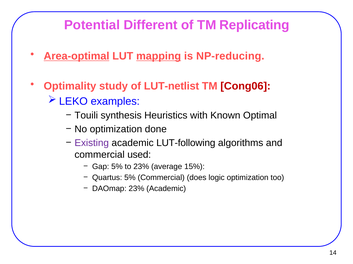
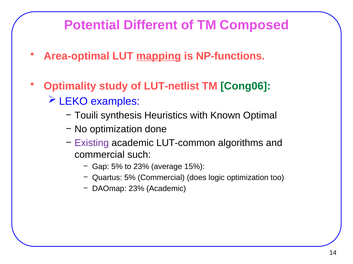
Replicating: Replicating -> Composed (254, 25)
Area-optimal underline: present -> none (77, 56)
NP-reducing: NP-reducing -> NP-functions (230, 56)
Cong06 colour: red -> green (246, 86)
LUT-following: LUT-following -> LUT-common (186, 143)
used: used -> such (139, 155)
